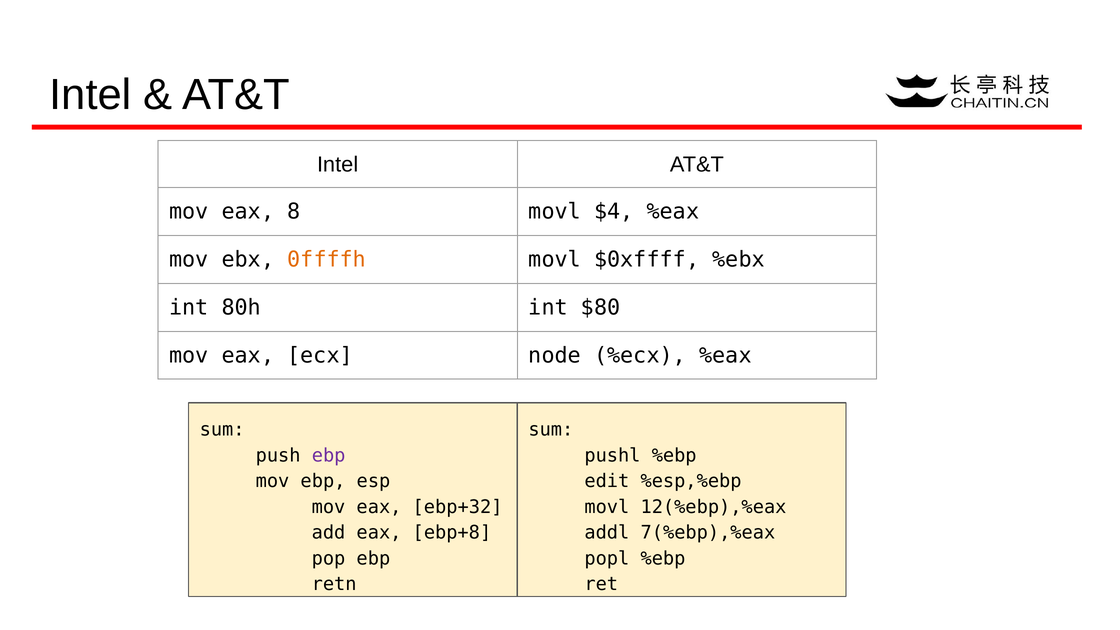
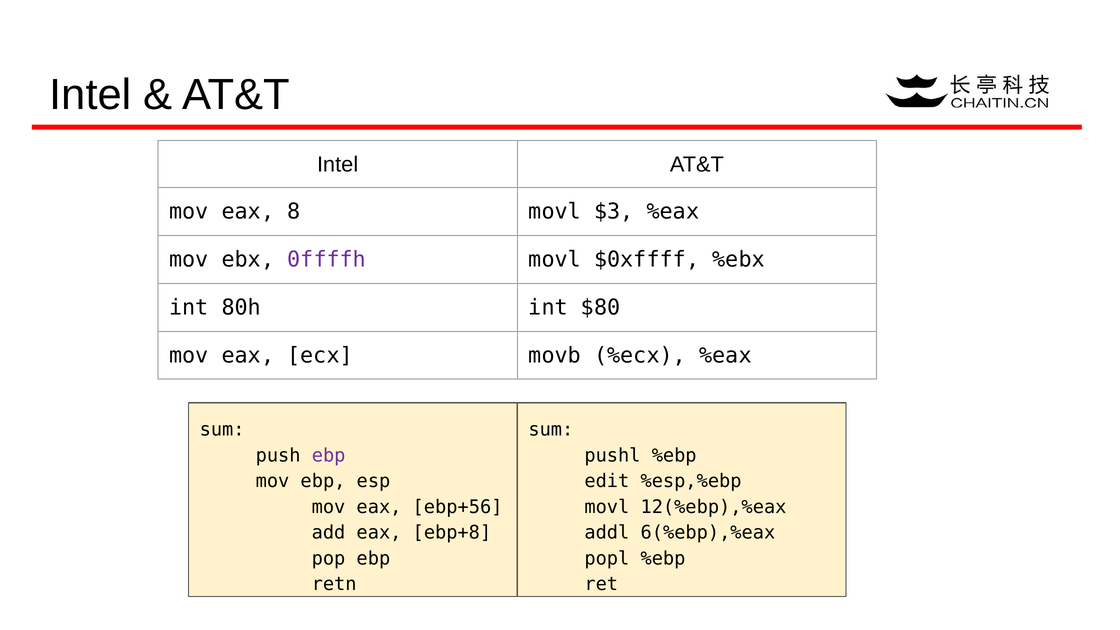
$4: $4 -> $3 (614, 212)
0ffffh colour: orange -> purple (327, 260)
node: node -> movb (555, 356)
ebp+32: ebp+32 -> ebp+56 (458, 507)
7(%ebp),%eax: 7(%ebp),%eax -> 6(%ebp),%eax (708, 533)
